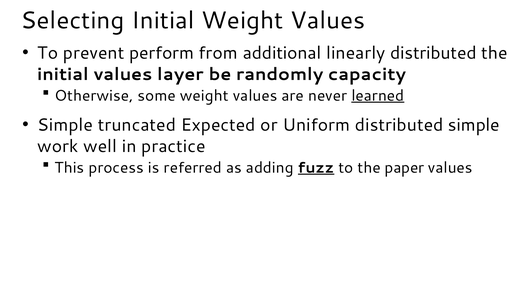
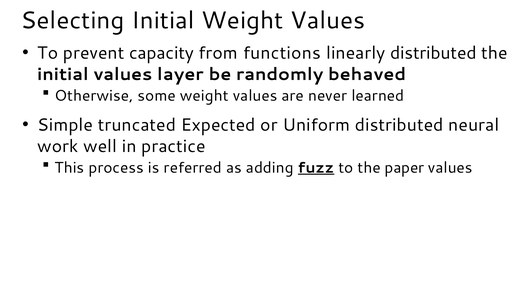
perform: perform -> capacity (162, 53)
additional: additional -> functions (282, 53)
capacity: capacity -> behaved (367, 74)
learned underline: present -> none (378, 96)
distributed simple: simple -> neural (474, 125)
